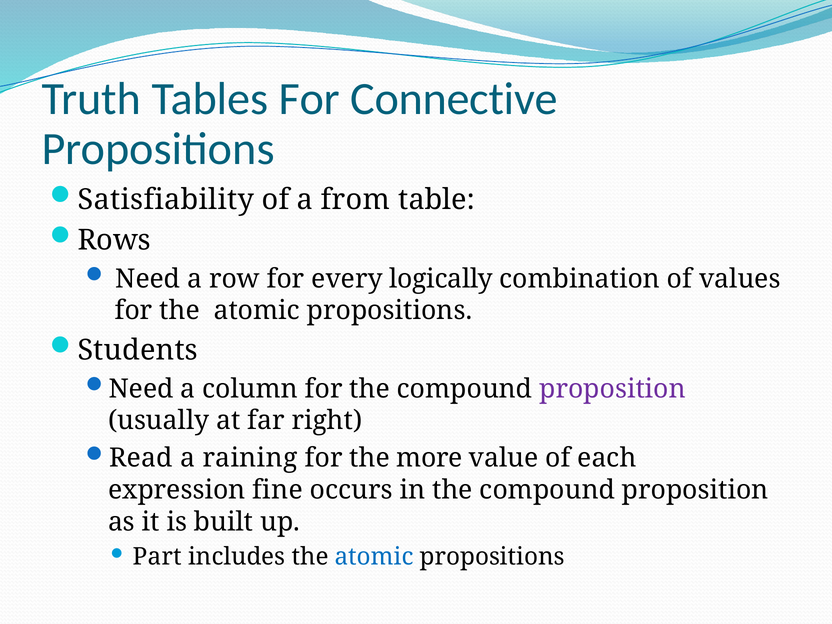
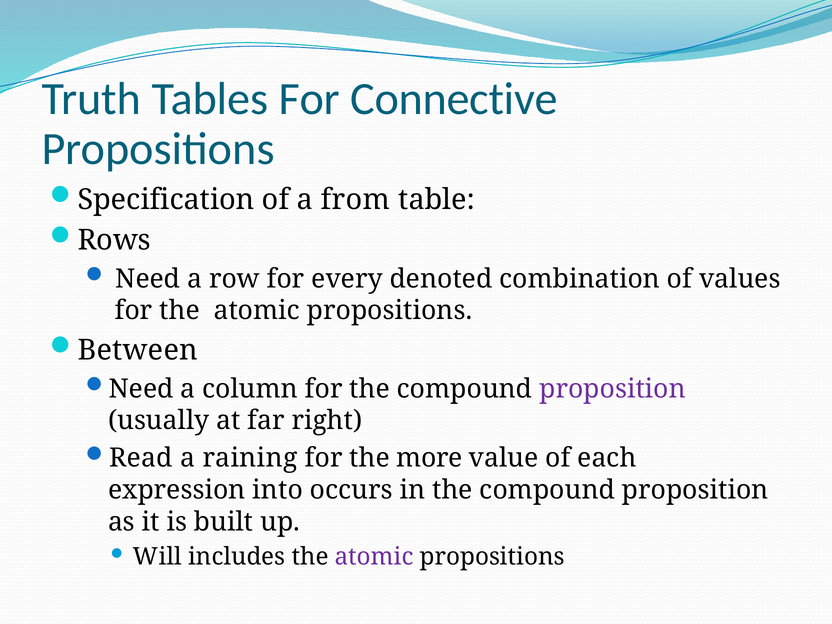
Satisfiability: Satisfiability -> Specification (166, 200)
logically: logically -> denoted (441, 279)
Students: Students -> Between (138, 350)
fine: fine -> into (278, 490)
Part: Part -> Will (157, 557)
atomic colour: blue -> purple (374, 557)
